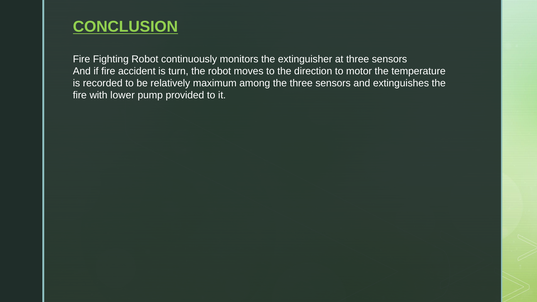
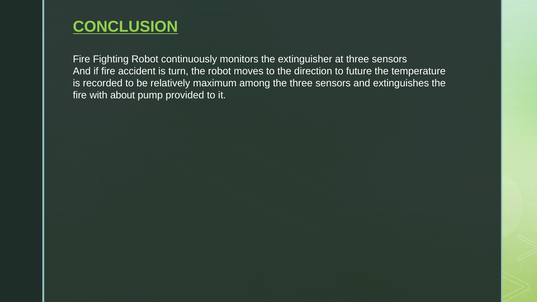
motor: motor -> future (359, 71)
lower: lower -> about (123, 95)
